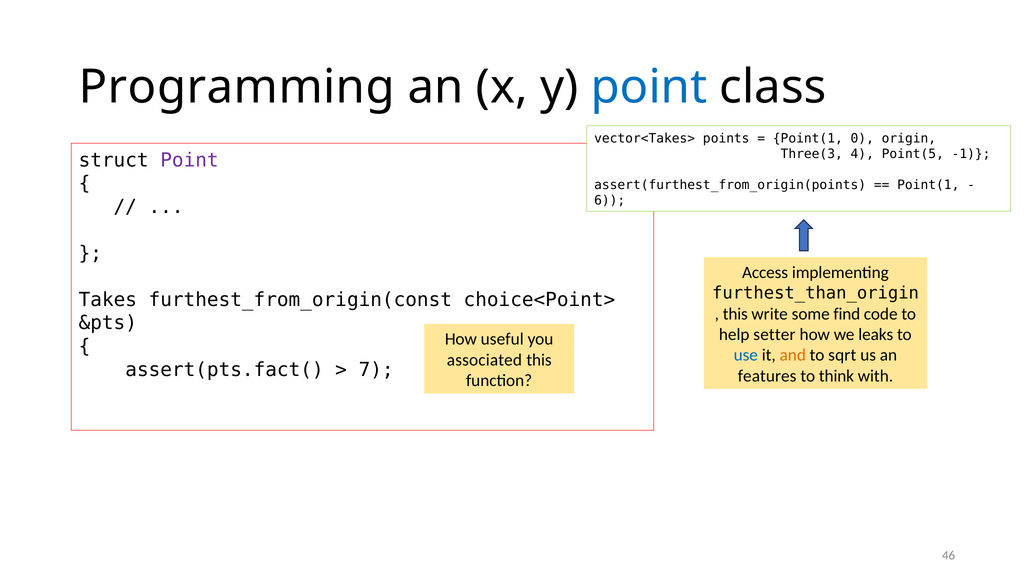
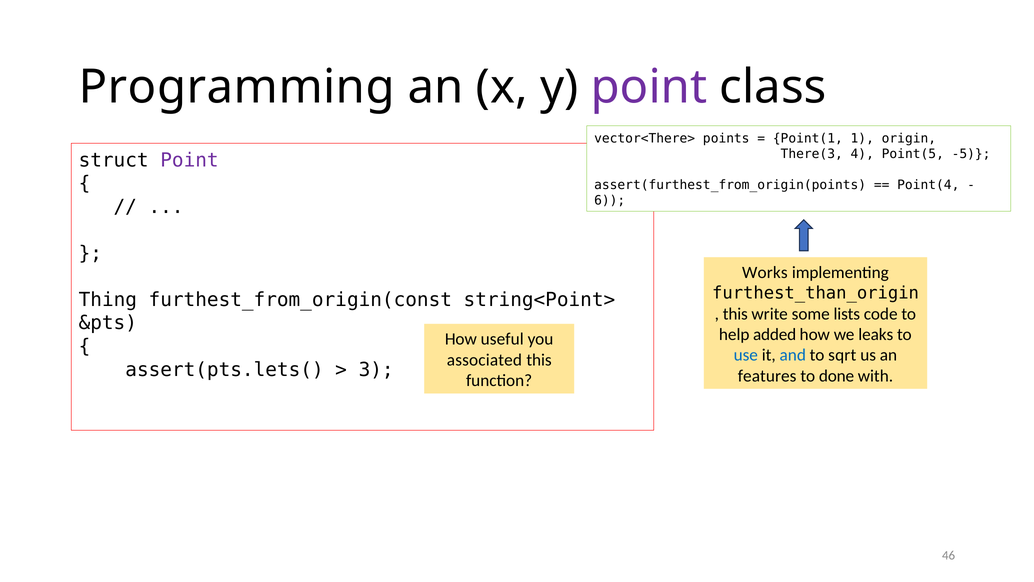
point colour: blue -> purple (649, 87)
vector<Takes>: vector<Takes> -> vector<There> (645, 138)
0: 0 -> 1 (862, 138)
Three(3: Three(3 -> There(3 (812, 154)
-1: -1 -> -5 (971, 154)
Point(1: Point(1 -> Point(4 (928, 185)
Access: Access -> Works (765, 272)
Takes: Takes -> Thing (108, 300)
choice<Point>: choice<Point> -> string<Point> (539, 300)
find: find -> lists (847, 314)
setter: setter -> added (775, 334)
and colour: orange -> blue (793, 355)
assert(pts.fact(: assert(pts.fact( -> assert(pts.lets( (224, 369)
7: 7 -> 3 (376, 369)
think: think -> done (837, 376)
